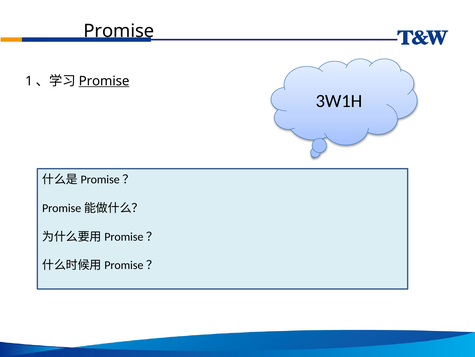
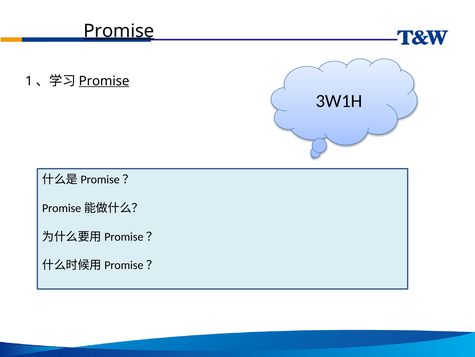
Promise underline: none -> present (119, 31)
